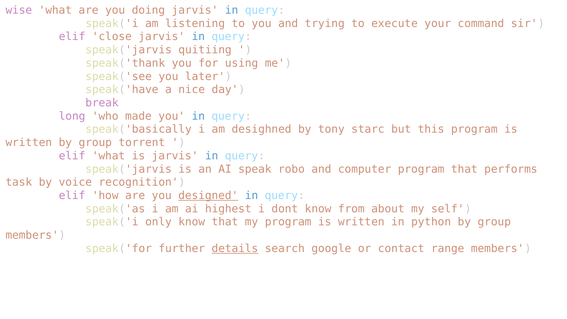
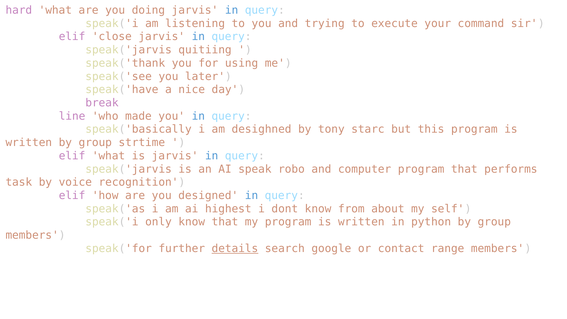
wise: wise -> hard (19, 10)
long: long -> line (72, 116)
torrent: torrent -> strtime (142, 143)
designed underline: present -> none (208, 196)
